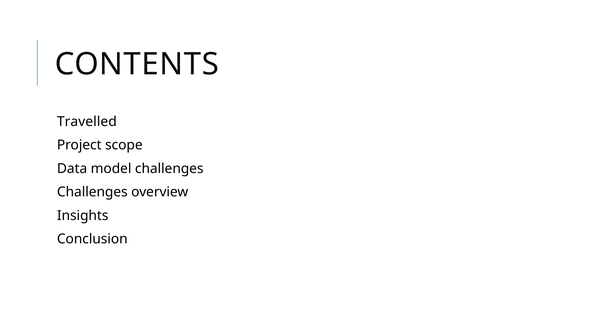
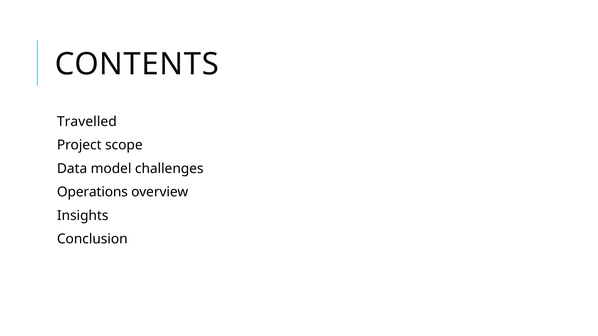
Challenges: Challenges -> Operations (92, 192)
